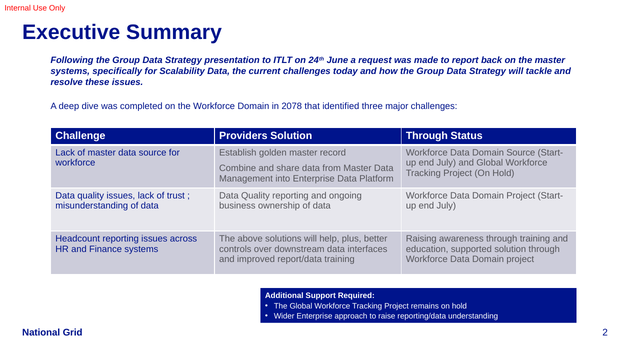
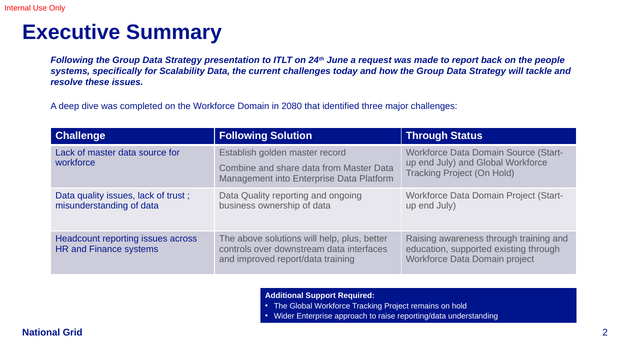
the master: master -> people (550, 60)
2078: 2078 -> 2080 (292, 106)
Challenge Providers: Providers -> Following (243, 136)
supported solution: solution -> existing (510, 249)
